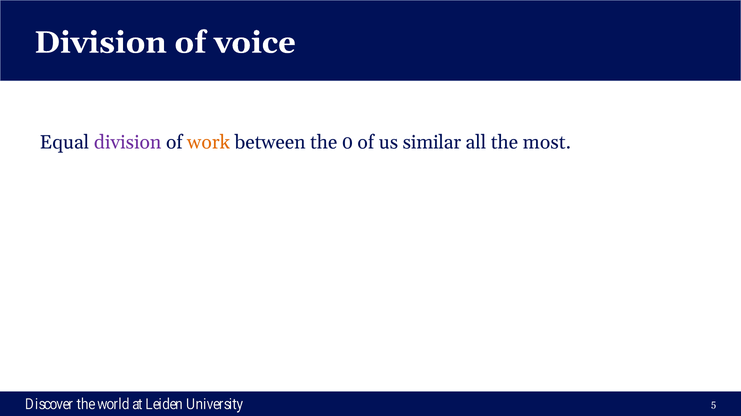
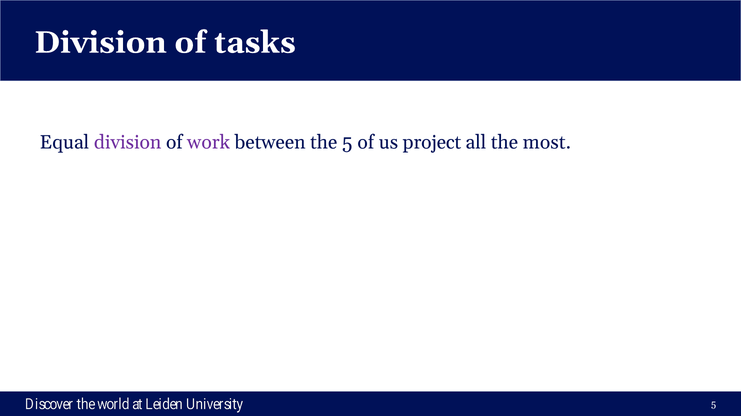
voice: voice -> tasks (255, 43)
work colour: orange -> purple (209, 143)
the 0: 0 -> 5 (347, 143)
similar: similar -> project (432, 143)
